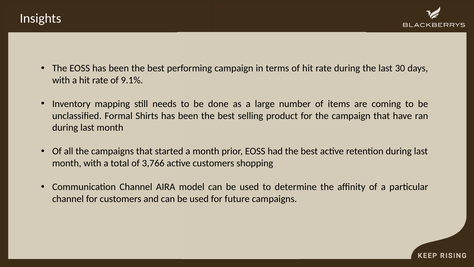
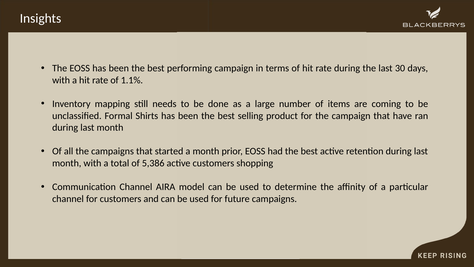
9.1%: 9.1% -> 1.1% (132, 80)
3,766: 3,766 -> 5,386 (153, 163)
